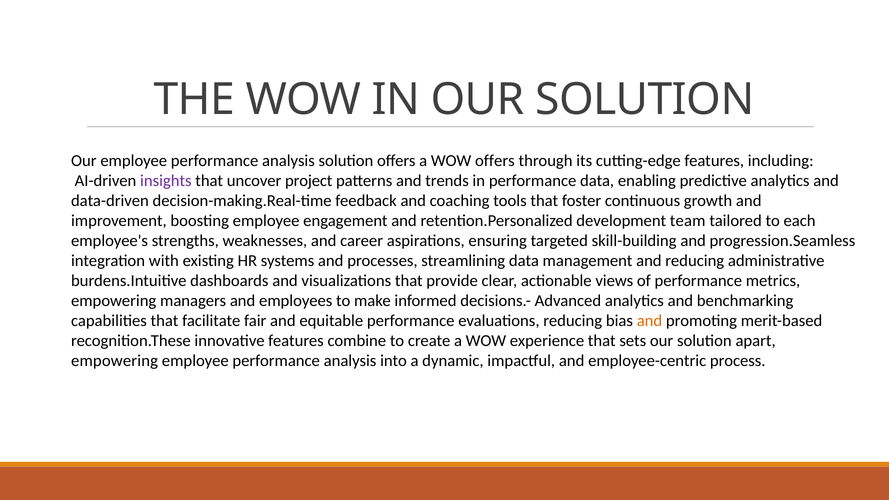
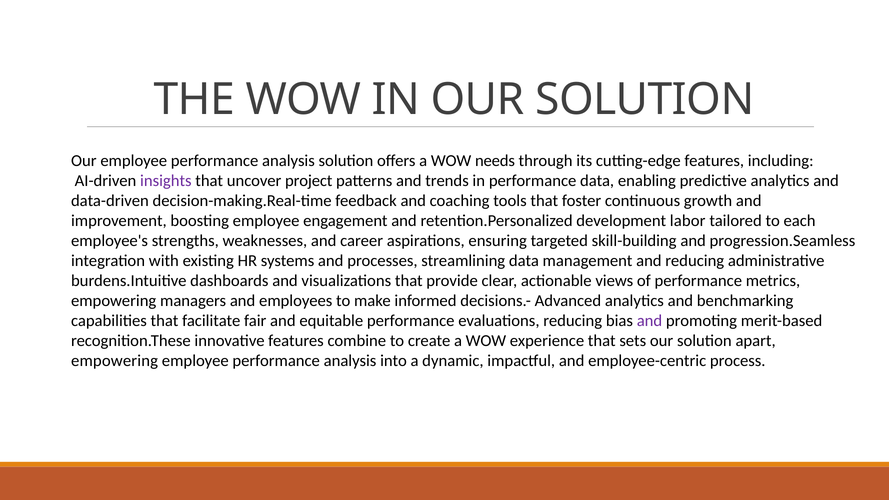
WOW offers: offers -> needs (495, 161)
team: team -> labor (688, 221)
and colour: orange -> purple (649, 321)
